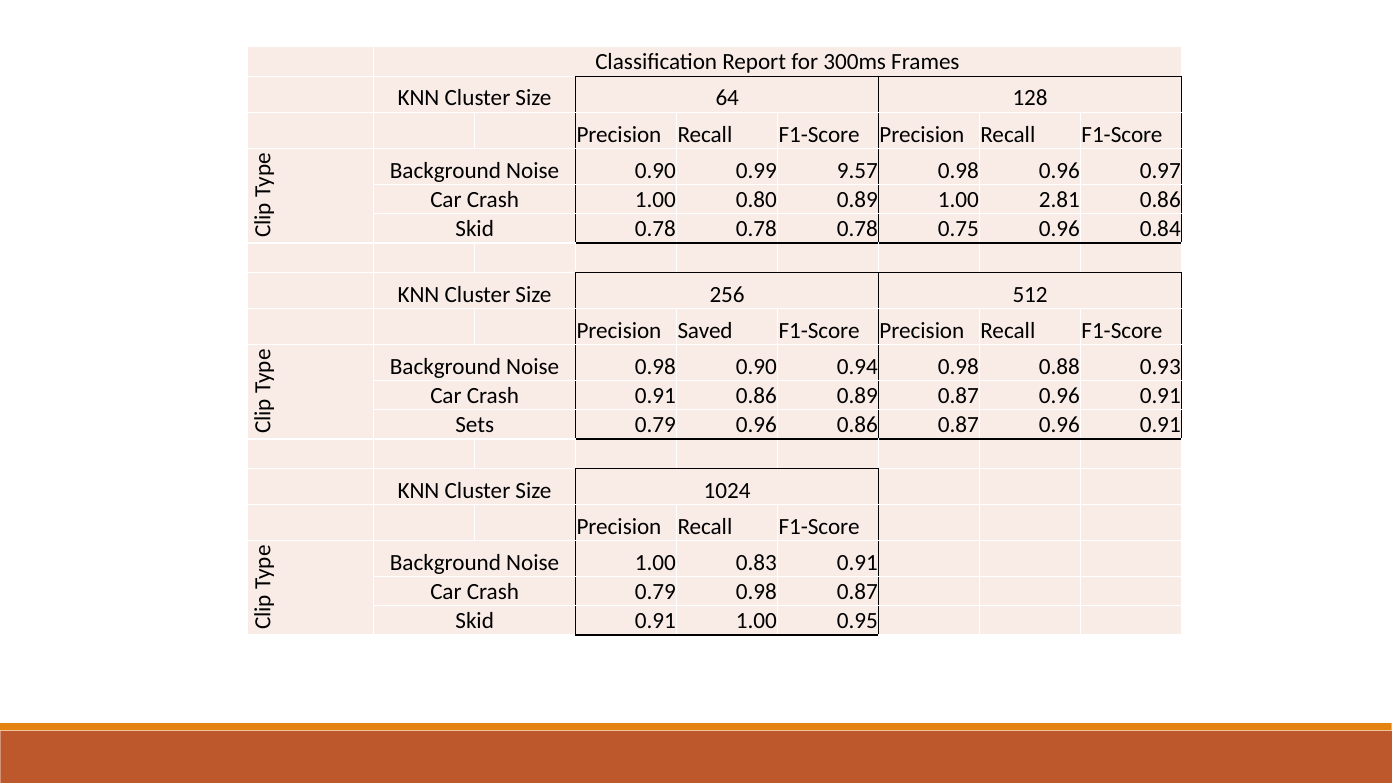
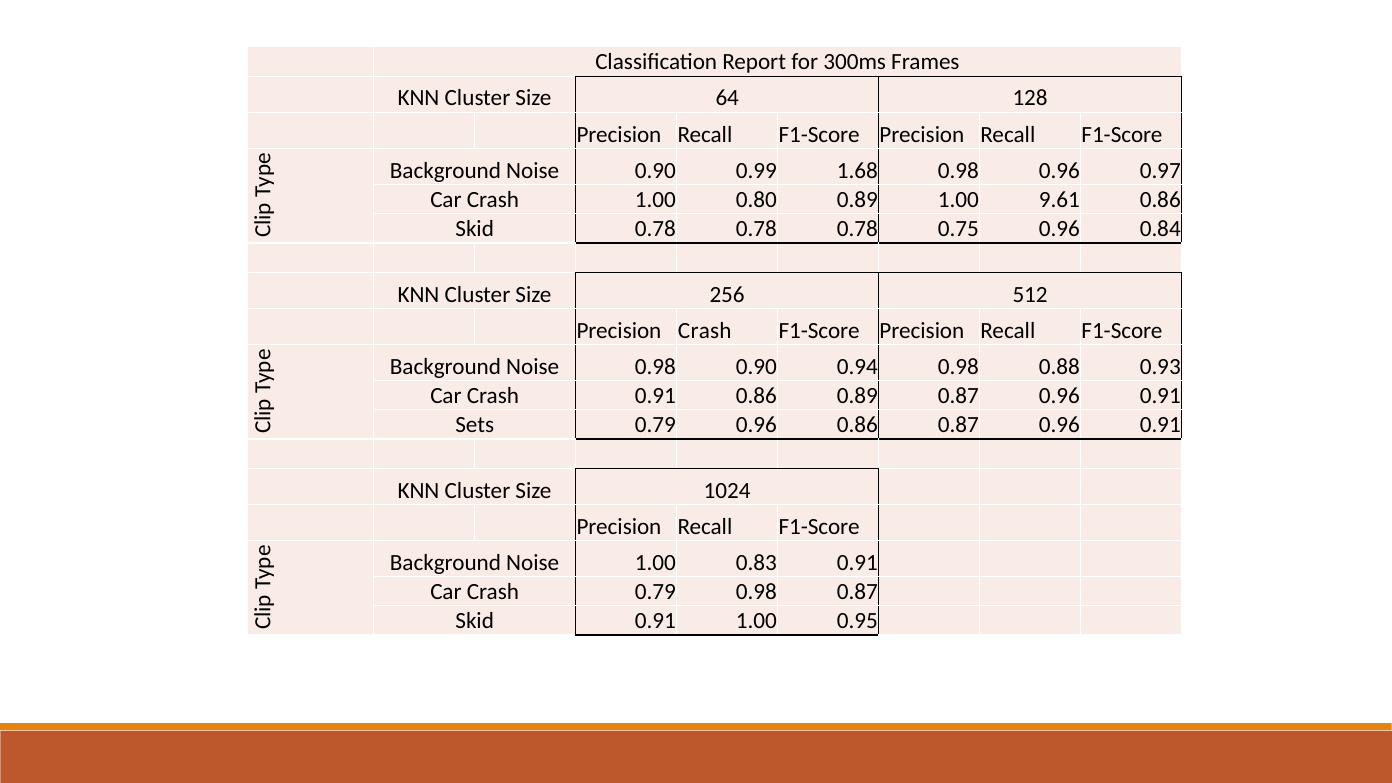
9.57: 9.57 -> 1.68 (857, 170)
2.81: 2.81 -> 9.61 (1059, 200)
Precision Saved: Saved -> Crash (705, 330)
